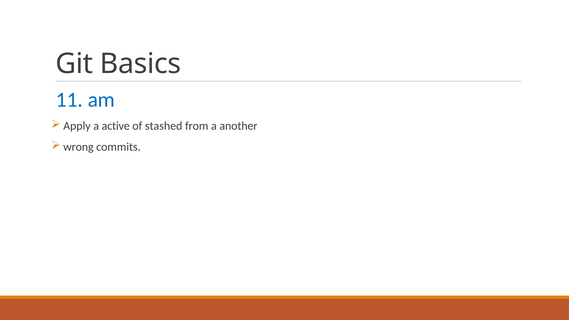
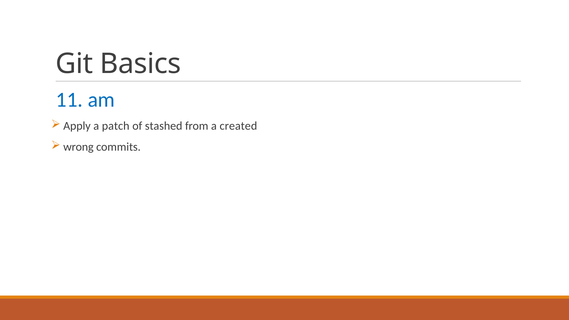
active: active -> patch (116, 126)
another: another -> created (238, 126)
